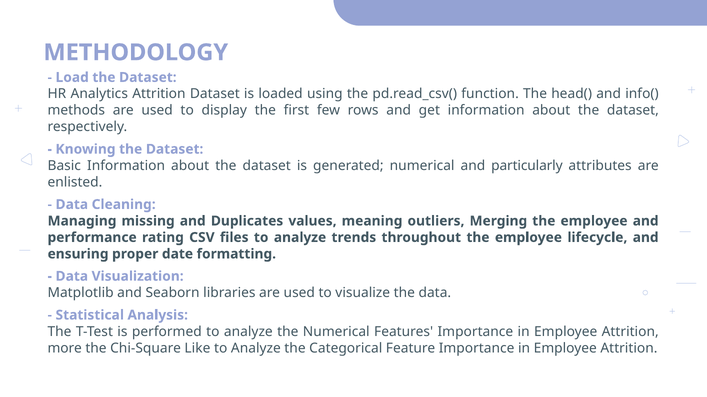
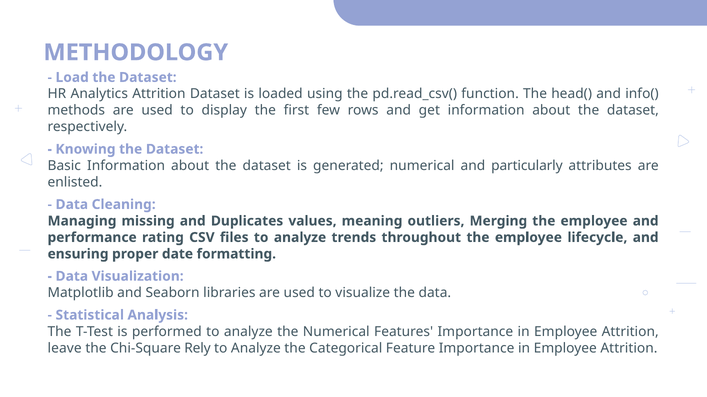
more: more -> leave (65, 349)
Like: Like -> Rely (198, 349)
